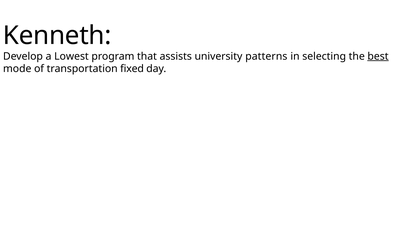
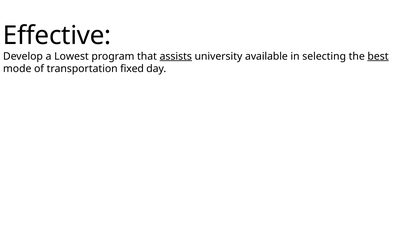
Kenneth: Kenneth -> Effective (57, 36)
assists underline: none -> present (176, 56)
patterns: patterns -> available (266, 56)
